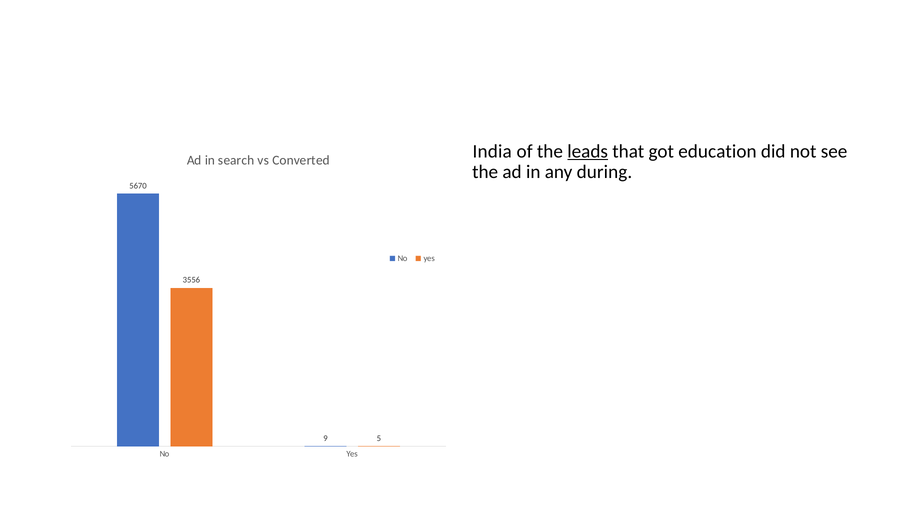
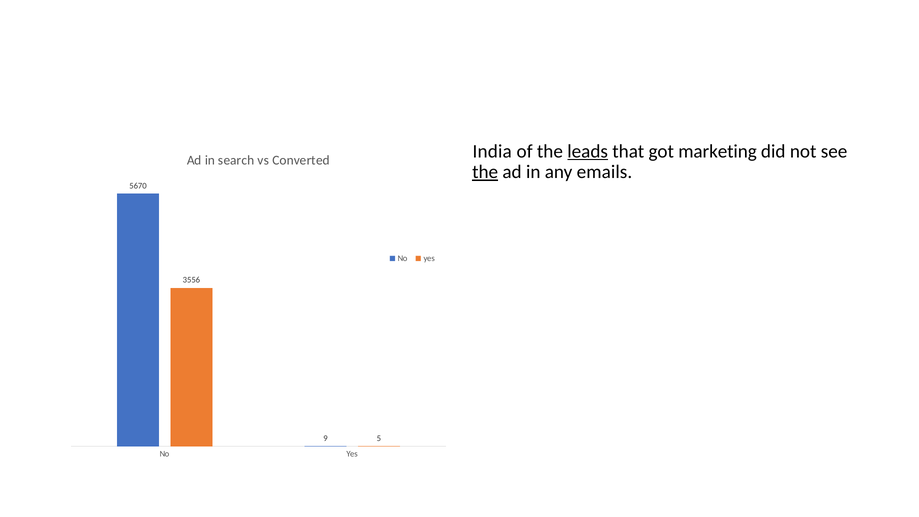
education: education -> marketing (718, 151)
the underline: none -> present (485, 172)
during: during -> emails (604, 172)
